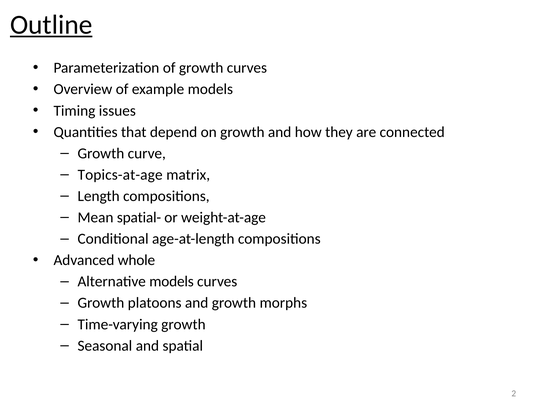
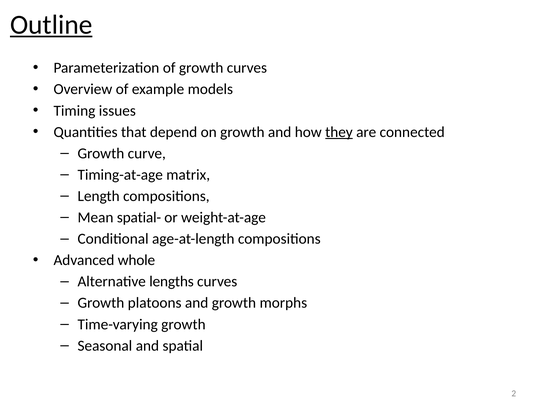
they underline: none -> present (339, 132)
Topics-at-age: Topics-at-age -> Timing-at-age (120, 175)
Alternative models: models -> lengths (172, 281)
